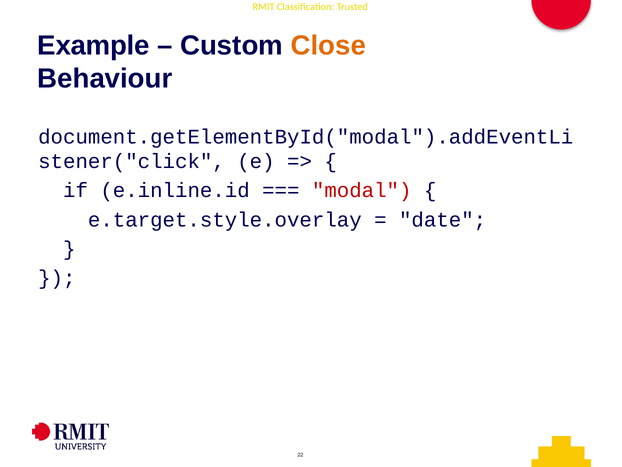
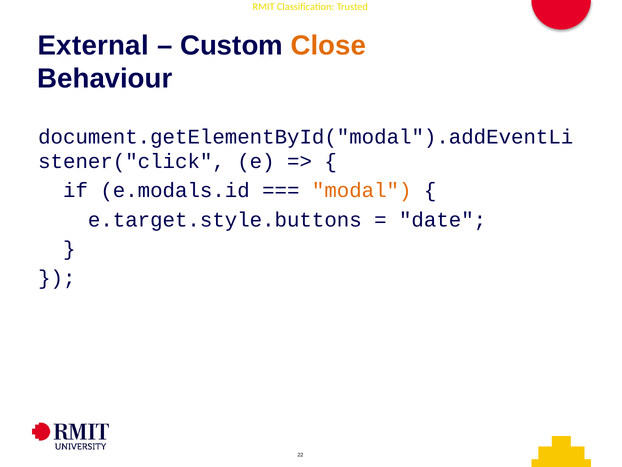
Example: Example -> External (93, 45)
e.inline.id: e.inline.id -> e.modals.id (175, 190)
modal colour: red -> orange (362, 190)
e.target.style.overlay: e.target.style.overlay -> e.target.style.buttons (225, 219)
